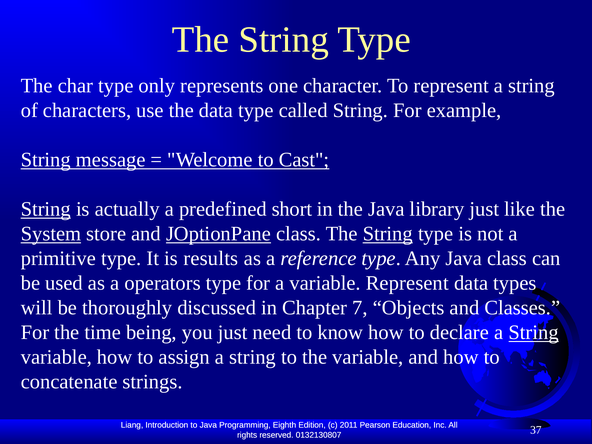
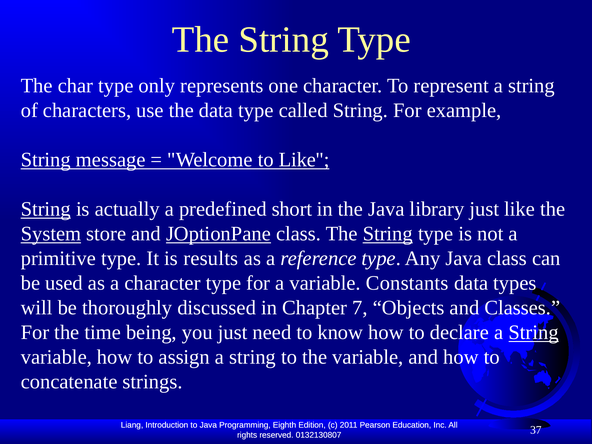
to Cast: Cast -> Like (304, 160)
a operators: operators -> character (162, 283)
variable Represent: Represent -> Constants (407, 283)
